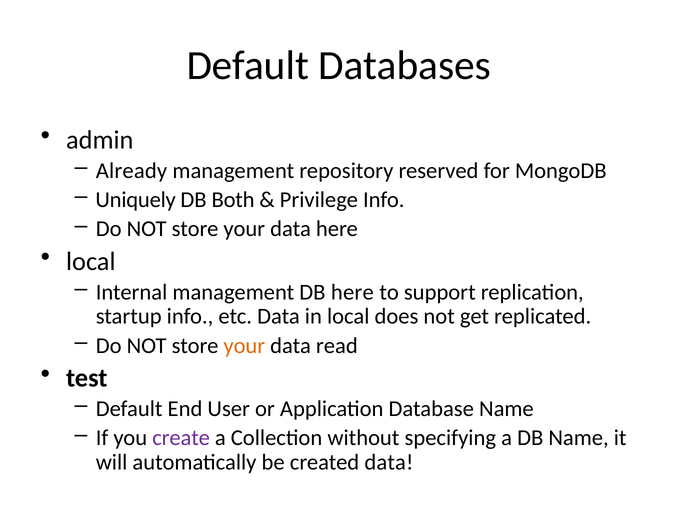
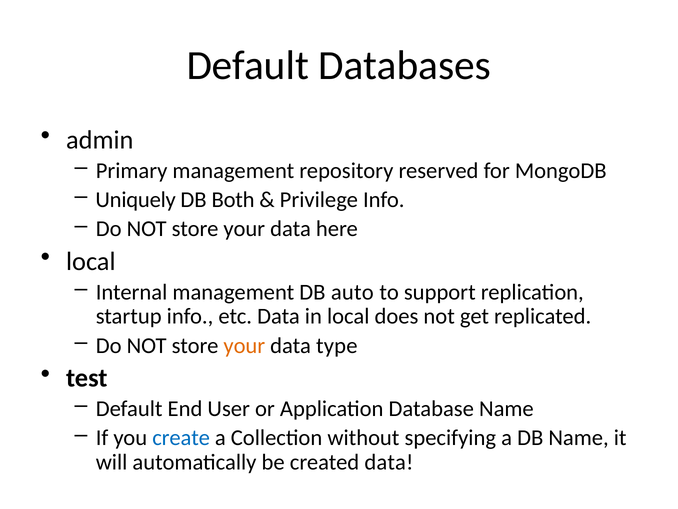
Already: Already -> Primary (132, 170)
DB here: here -> auto (352, 292)
read: read -> type (337, 345)
create colour: purple -> blue (181, 438)
